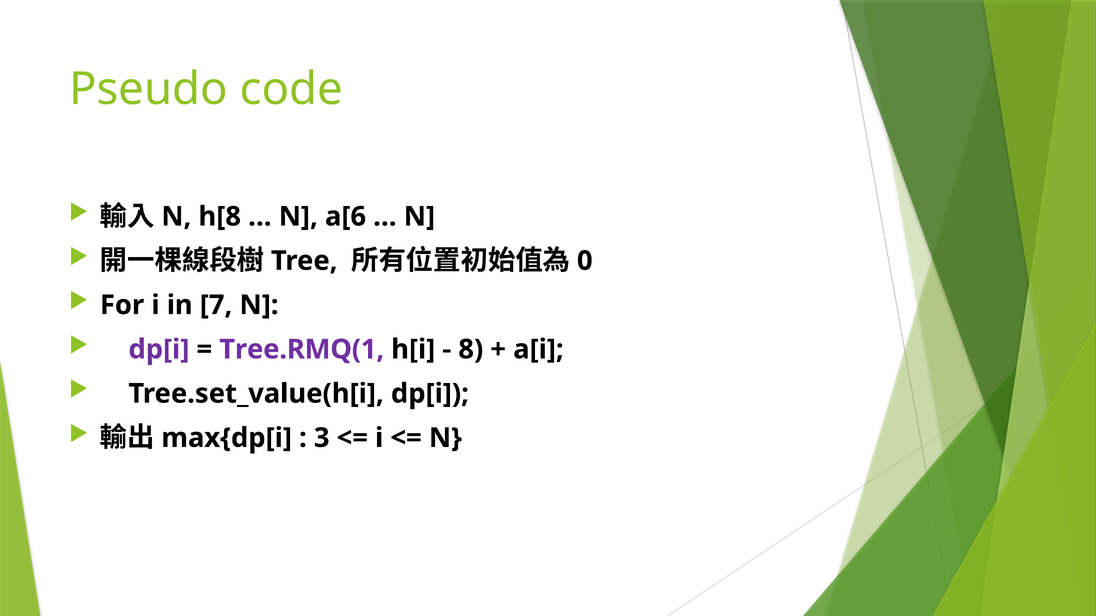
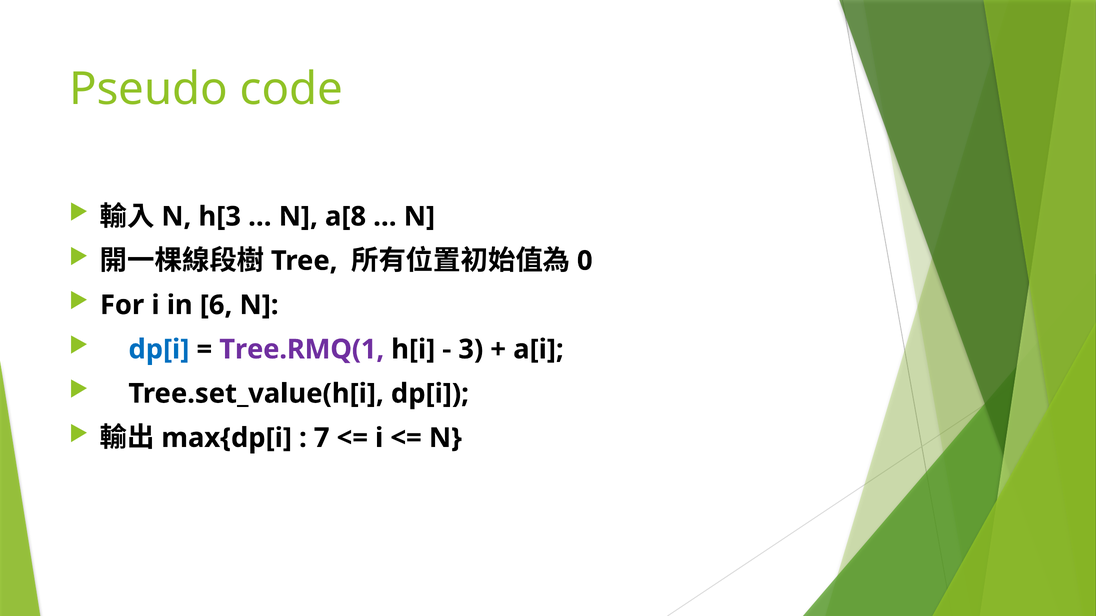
h[8: h[8 -> h[3 (220, 217)
a[6: a[6 -> a[8 (346, 217)
7: 7 -> 6 (216, 305)
dp[i colour: purple -> blue (159, 350)
8: 8 -> 3 (471, 350)
3: 3 -> 7 (322, 438)
